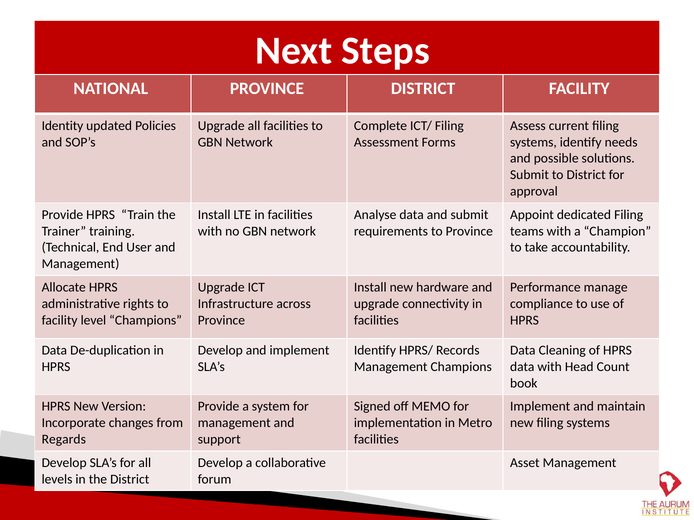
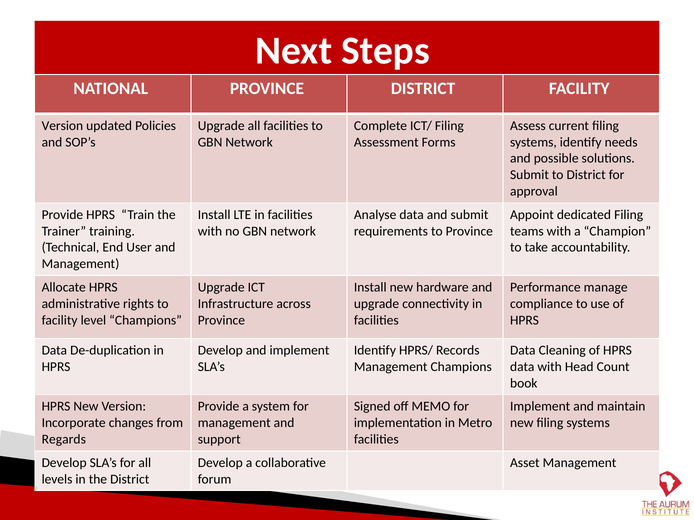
Identity: Identity -> Version (62, 126)
